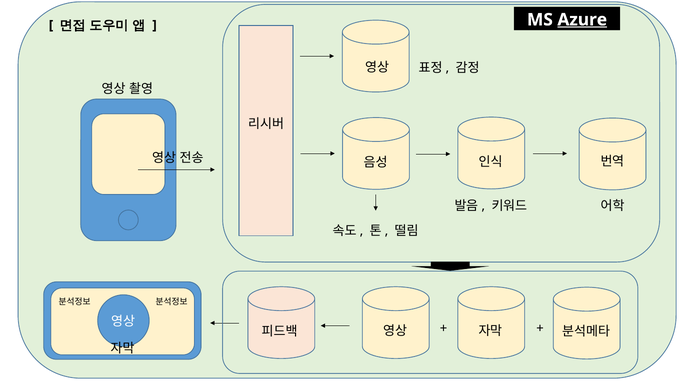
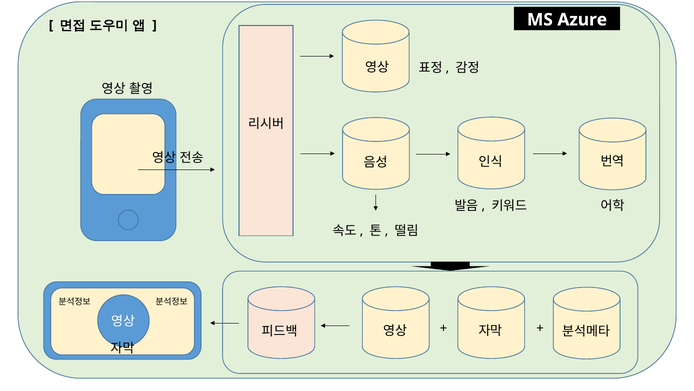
Azure underline: present -> none (582, 20)
